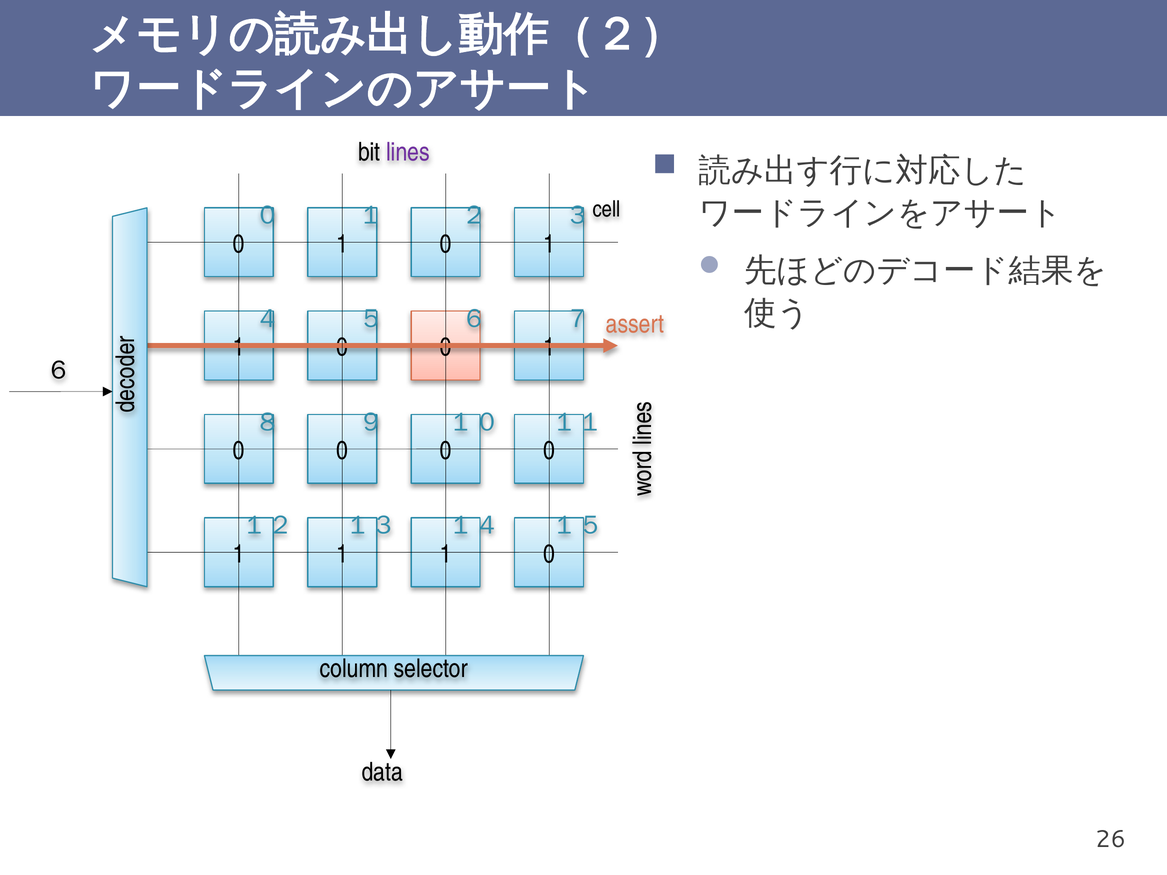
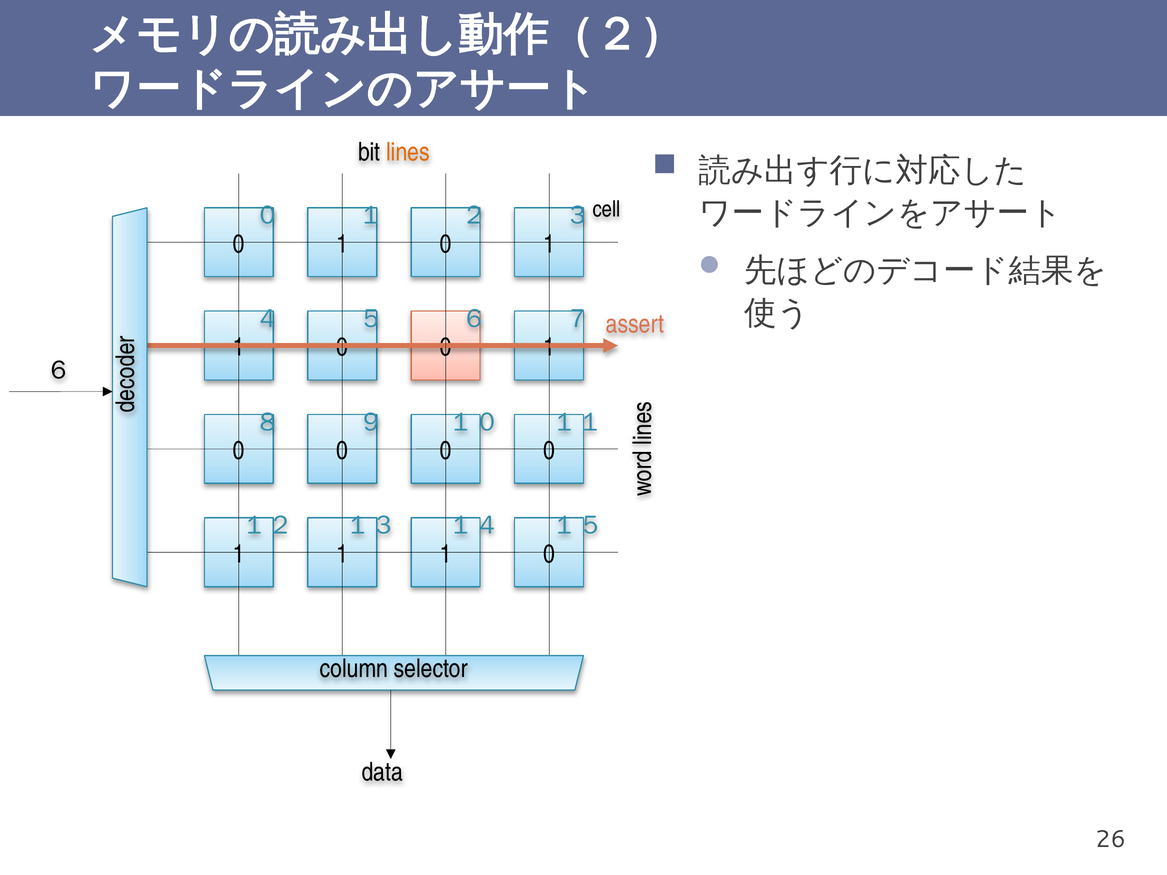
lines colour: purple -> orange (408, 152)
